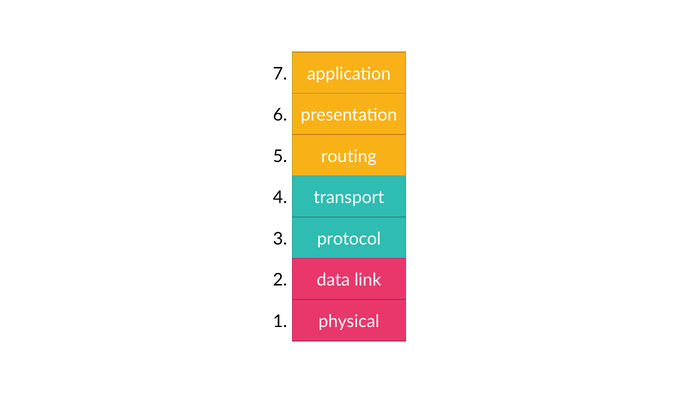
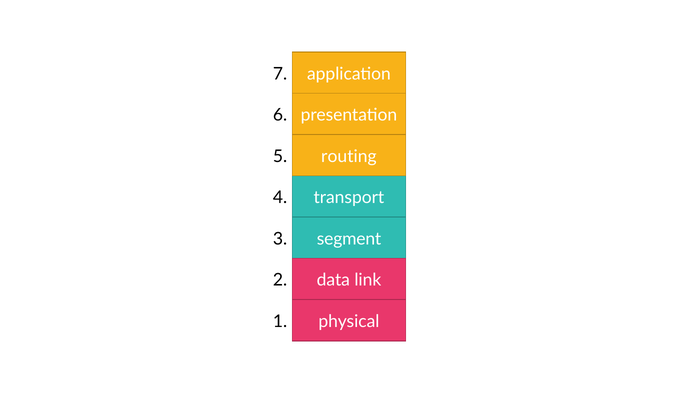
protocol: protocol -> segment (349, 239)
